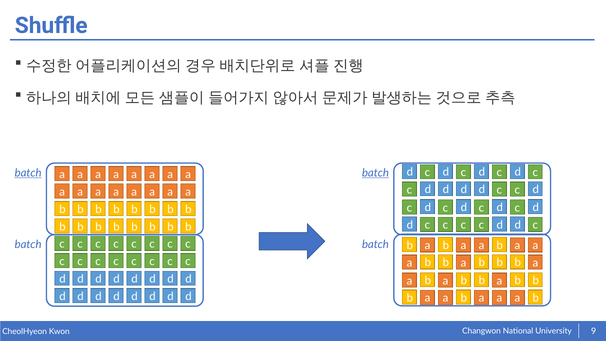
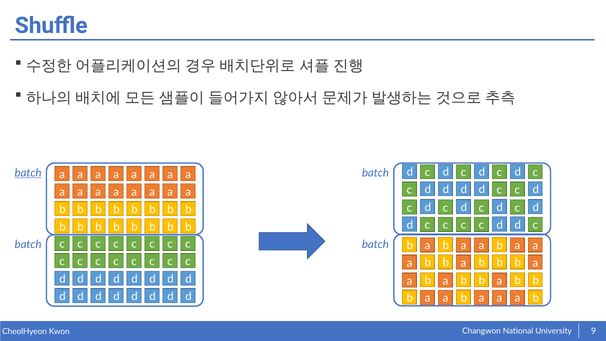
batch underline: present -> none (375, 173)
